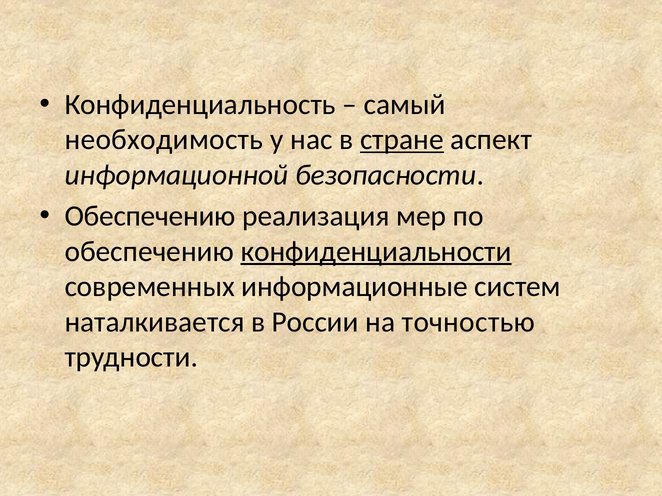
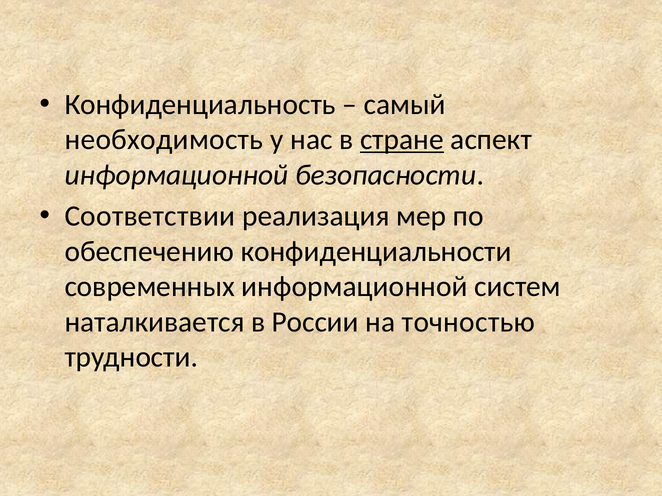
Обеспечению: Обеспечению -> Соответствии (150, 216)
конфиденциальности underline: present -> none (376, 252)
современных информационные: информационные -> информационной (355, 287)
